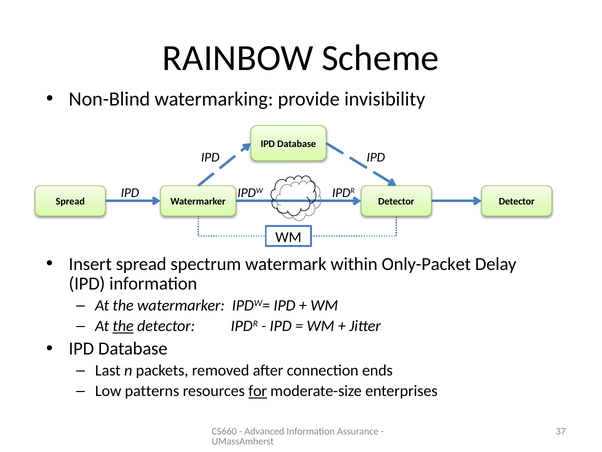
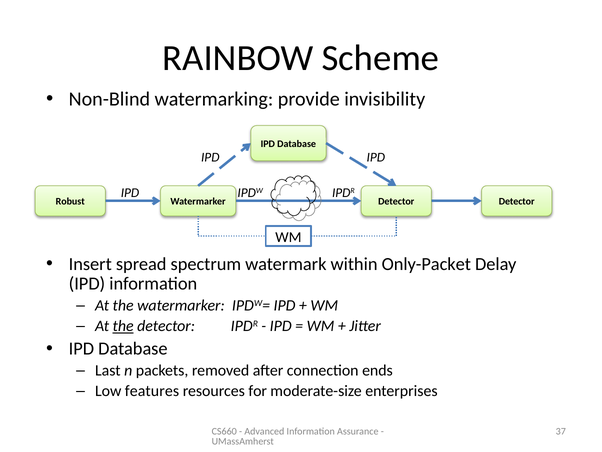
Spread: Spread -> Robust (70, 201)
patterns: patterns -> features (152, 391)
for underline: present -> none (258, 391)
